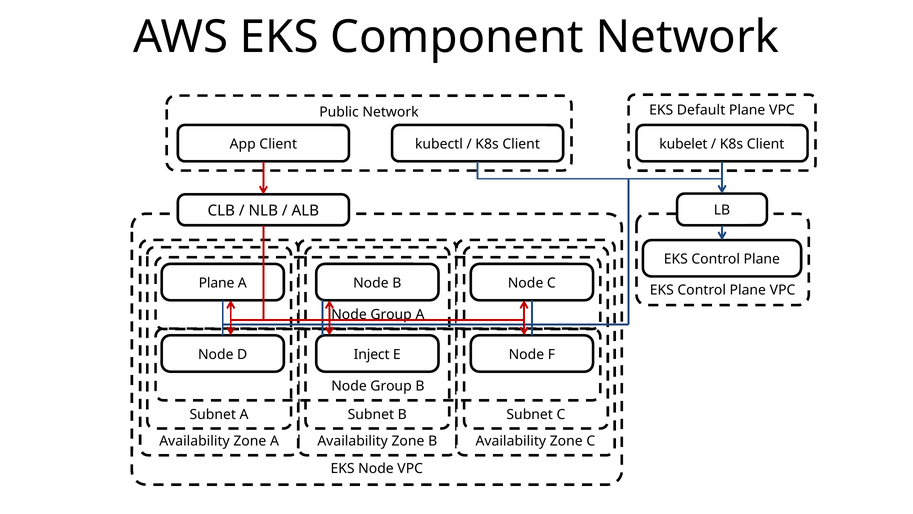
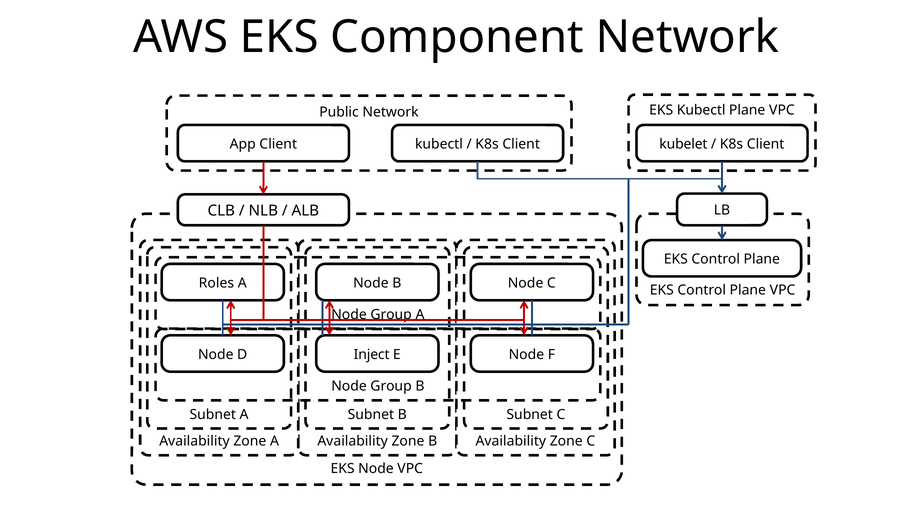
EKS Default: Default -> Kubectl (701, 110)
Plane: Plane -> Roles (216, 283)
